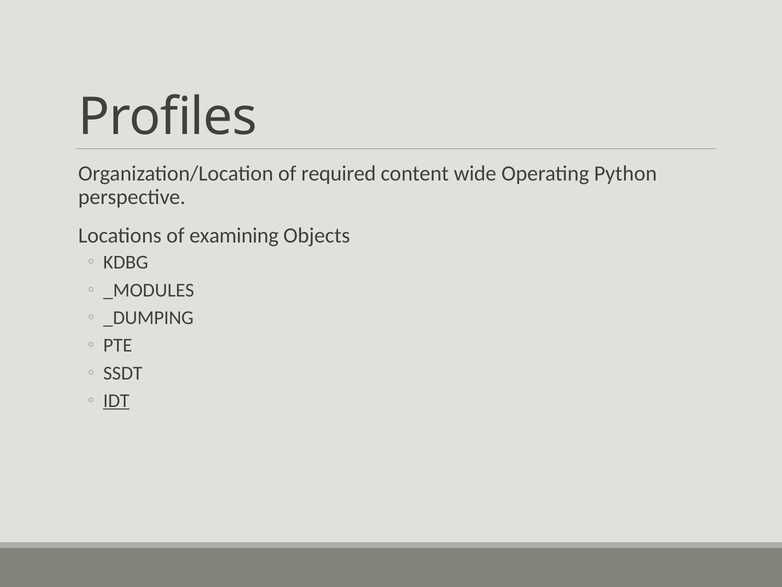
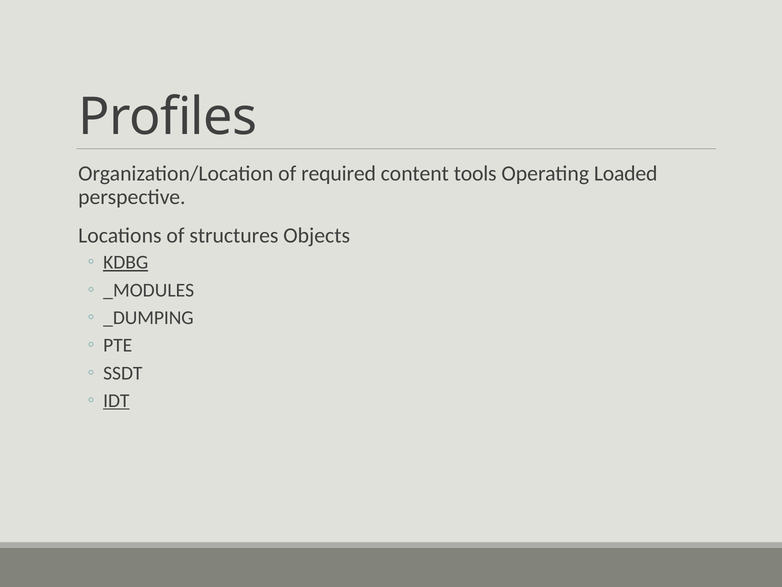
wide: wide -> tools (475, 173)
Python: Python -> Loaded (626, 173)
examining: examining -> structures (234, 235)
KDBG underline: none -> present (126, 262)
